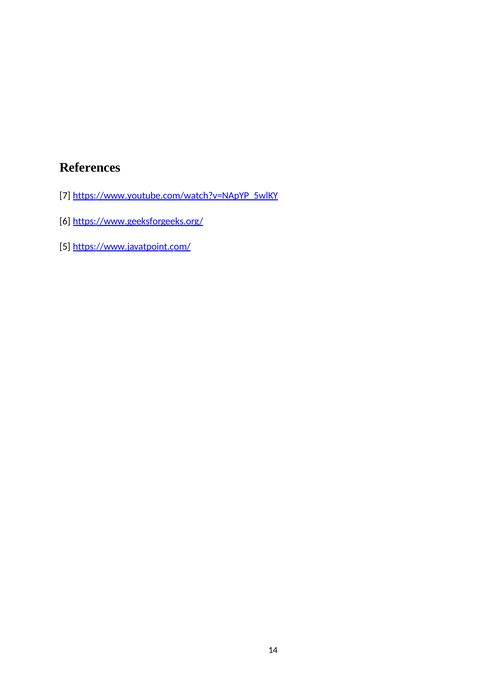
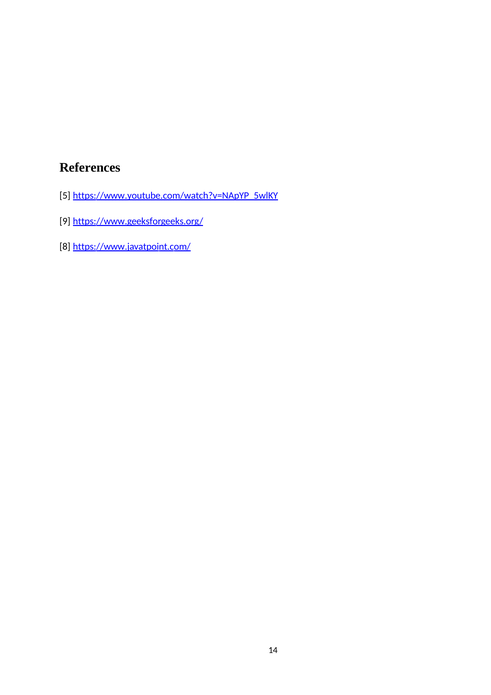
7: 7 -> 5 (65, 195)
6: 6 -> 9 (65, 221)
5: 5 -> 8 (65, 246)
